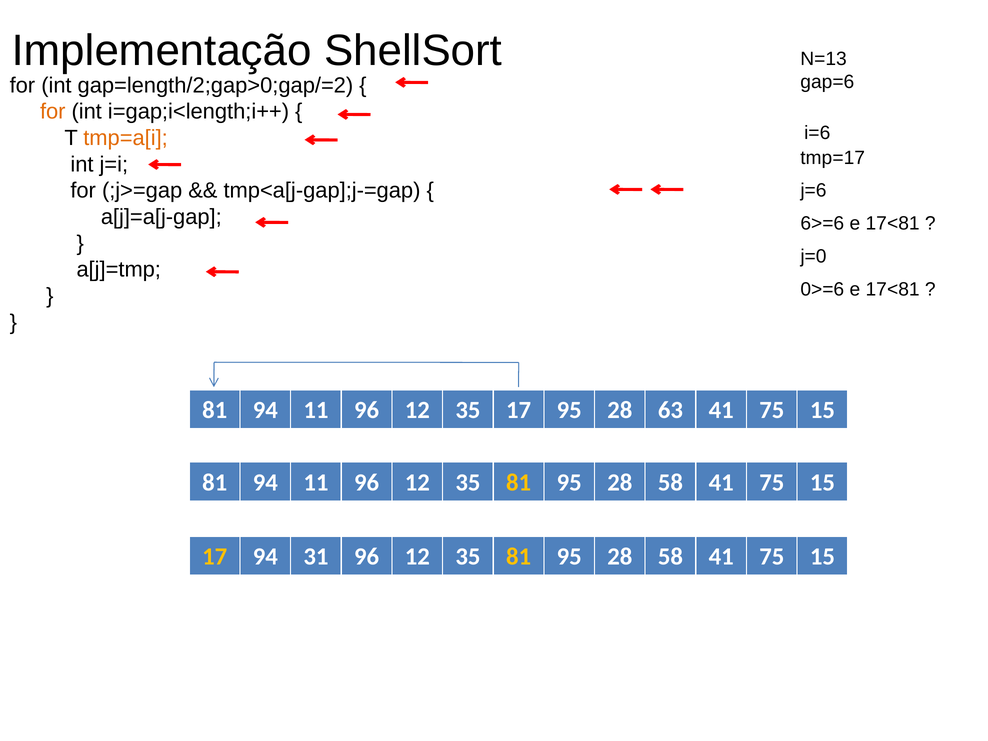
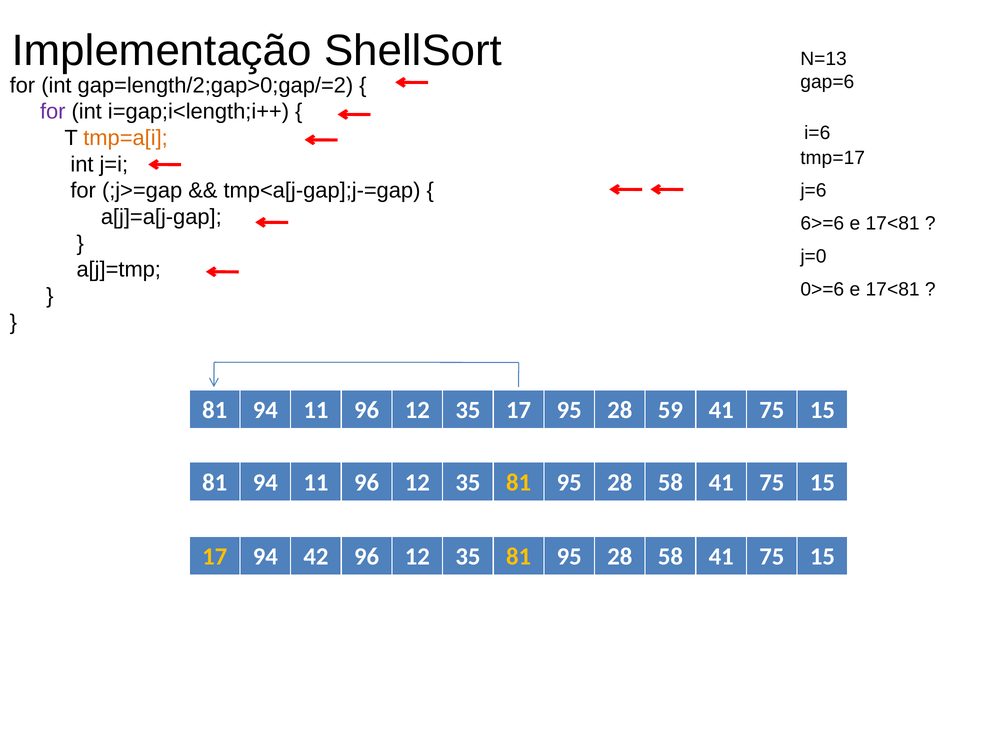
for colour: orange -> purple (53, 112)
63: 63 -> 59 (670, 410)
31: 31 -> 42 (316, 557)
